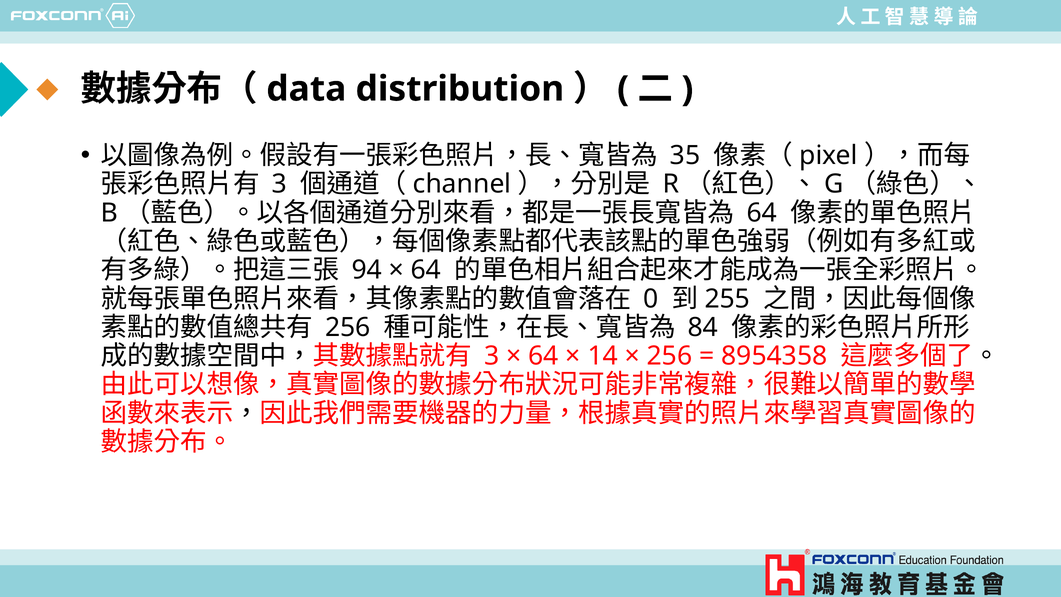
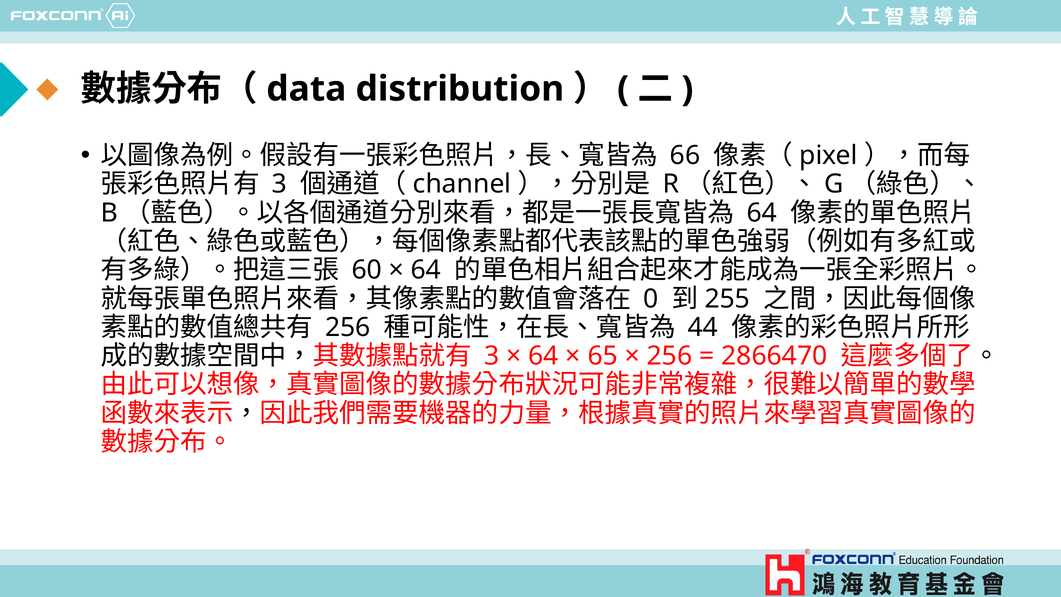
35: 35 -> 66 (685, 156)
94: 94 -> 60 (367, 270)
84: 84 -> 44 (703, 327)
14: 14 -> 65 (603, 356)
8954358: 8954358 -> 2866470 (774, 356)
